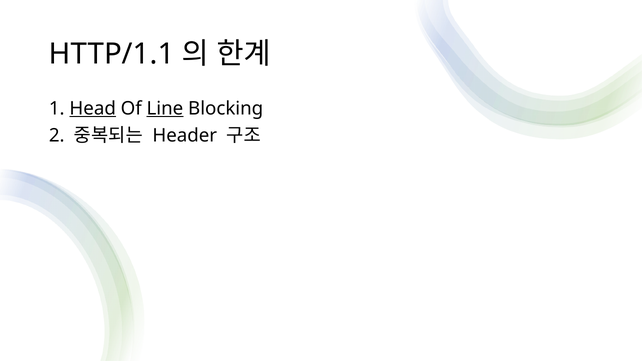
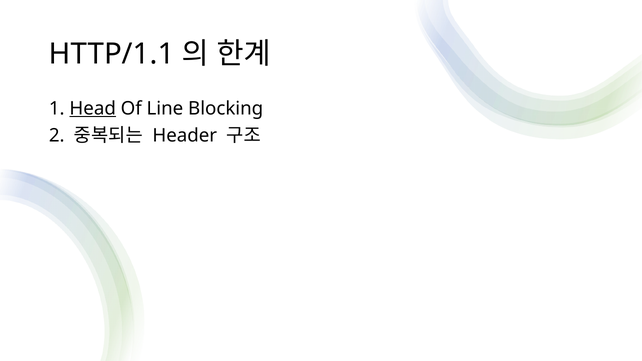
Line underline: present -> none (165, 109)
